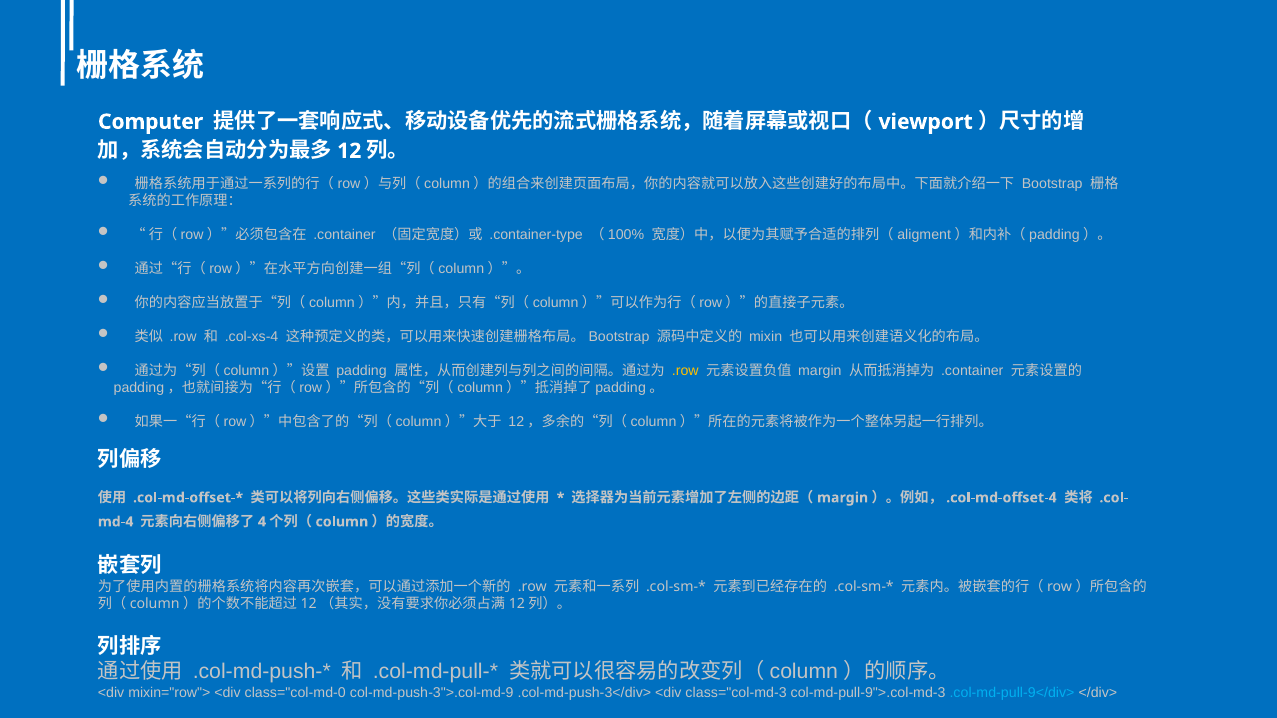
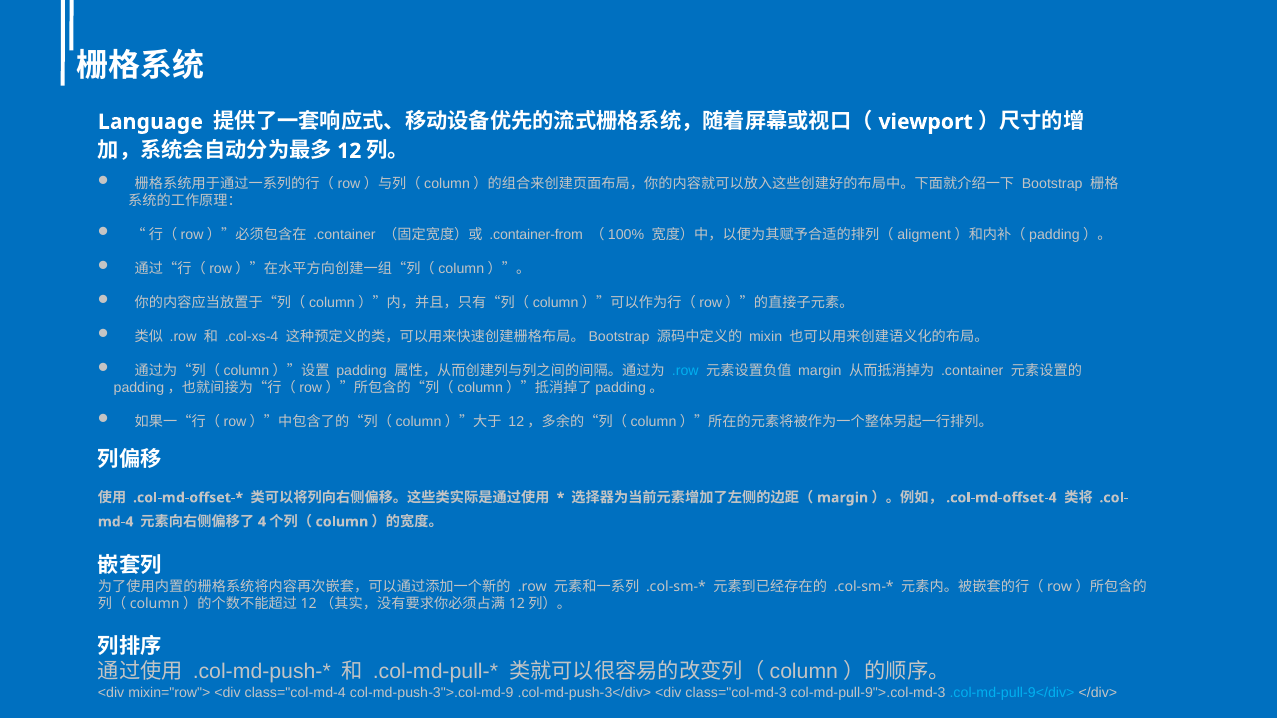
Computer: Computer -> Language (150, 122)
.container-type: .container-type -> .container-from (536, 235)
.row colour: yellow -> light blue (685, 371)
class="col-md-0: class="col-md-0 -> class="col-md-4 (295, 693)
